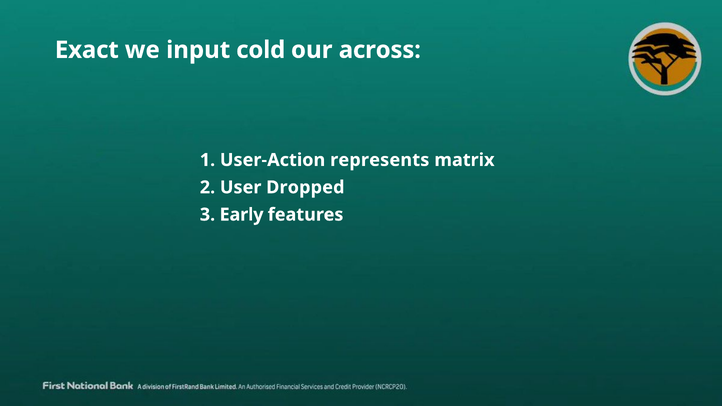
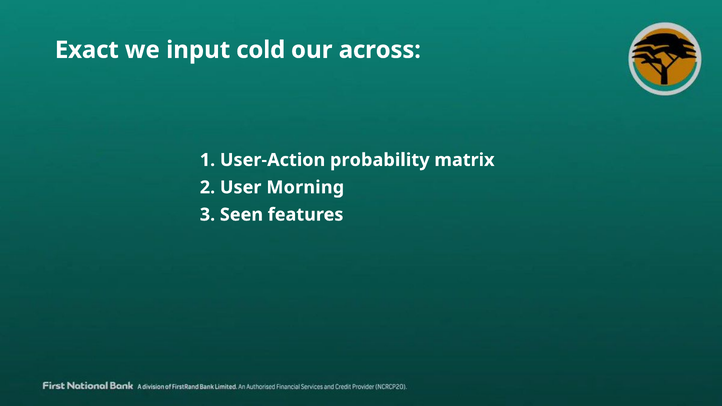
represents: represents -> probability (380, 160)
Dropped: Dropped -> Morning (305, 187)
Early: Early -> Seen (241, 215)
